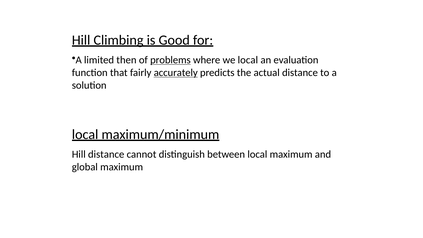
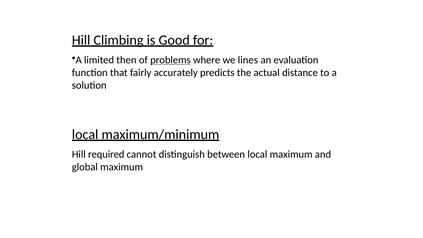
we local: local -> lines (248, 60)
accurately underline: present -> none (176, 73)
Hill distance: distance -> required (106, 154)
